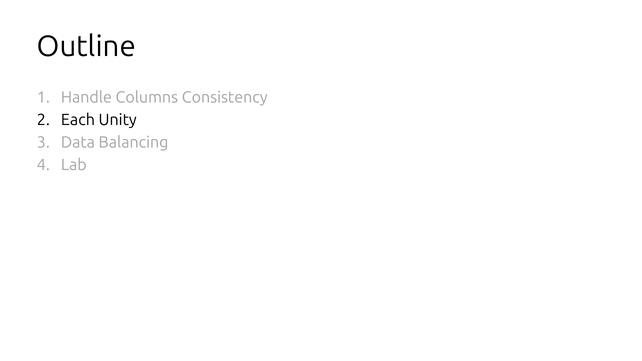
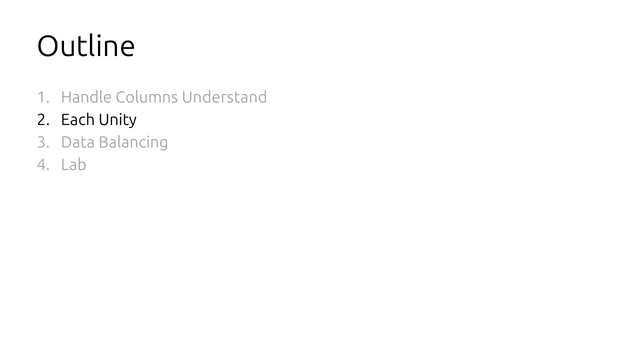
Consistency: Consistency -> Understand (225, 97)
